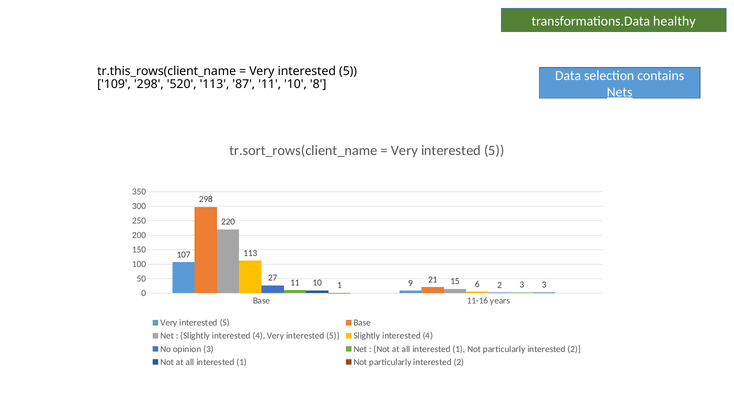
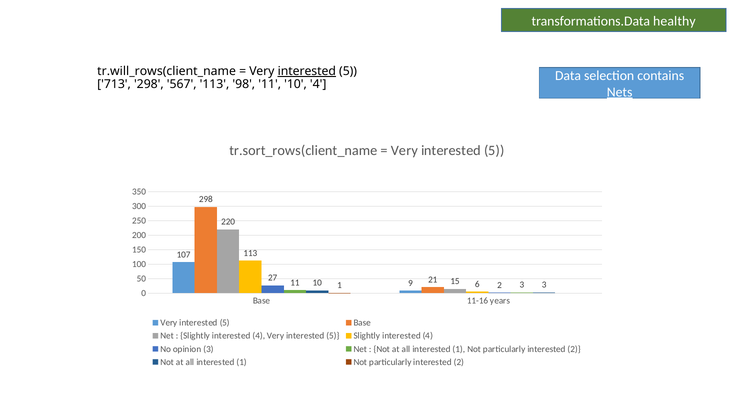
tr.this_rows(client_name: tr.this_rows(client_name -> tr.will_rows(client_name (167, 71)
interested underline: none -> present (307, 71)
109: 109 -> 713 (114, 84)
520: 520 -> 567 (182, 84)
87: 87 -> 98 (244, 84)
10 8: 8 -> 4 (318, 84)
